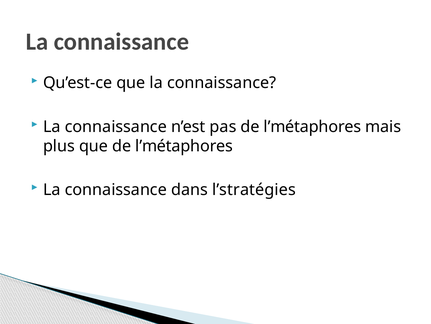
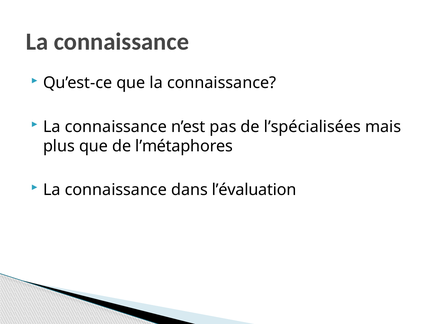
pas de l’métaphores: l’métaphores -> l’spécialisées (312, 126)
l’stratégies: l’stratégies -> l’évaluation (254, 189)
